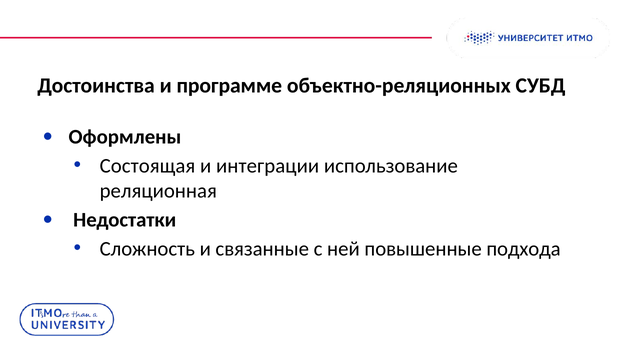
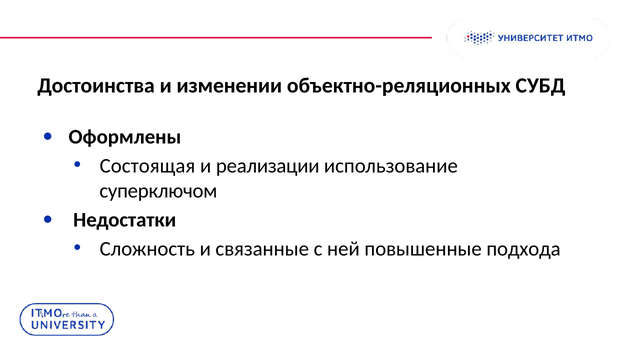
программе: программе -> изменении (229, 86)
интеграции: интеграции -> реализации (268, 166)
реляционная: реляционная -> суперключом (158, 191)
